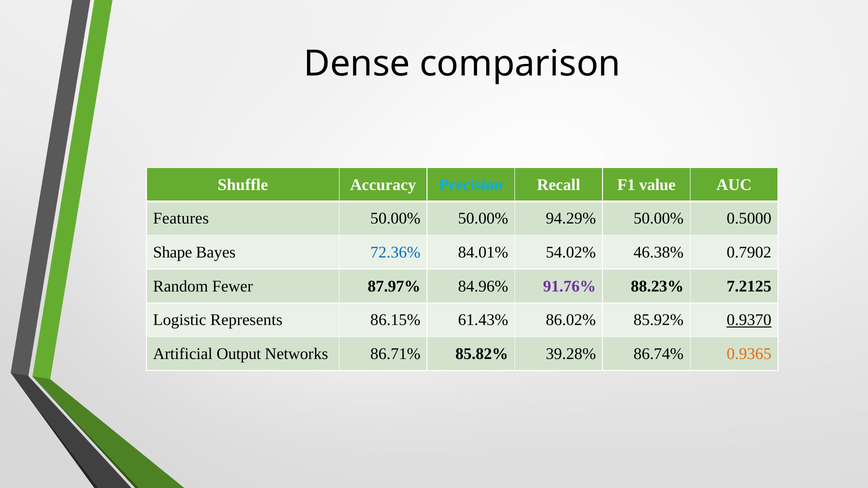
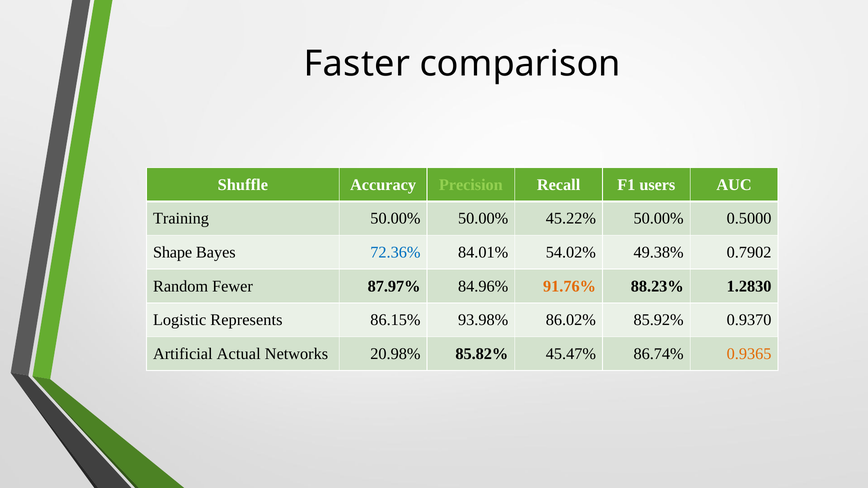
Dense: Dense -> Faster (357, 64)
Precision colour: light blue -> light green (471, 185)
value: value -> users (657, 185)
Features: Features -> Training (181, 219)
94.29%: 94.29% -> 45.22% (571, 219)
46.38%: 46.38% -> 49.38% (659, 252)
91.76% colour: purple -> orange (570, 286)
7.2125: 7.2125 -> 1.2830 (749, 286)
61.43%: 61.43% -> 93.98% (483, 320)
0.9370 underline: present -> none (749, 320)
Output: Output -> Actual (239, 354)
86.71%: 86.71% -> 20.98% (395, 354)
39.28%: 39.28% -> 45.47% (571, 354)
